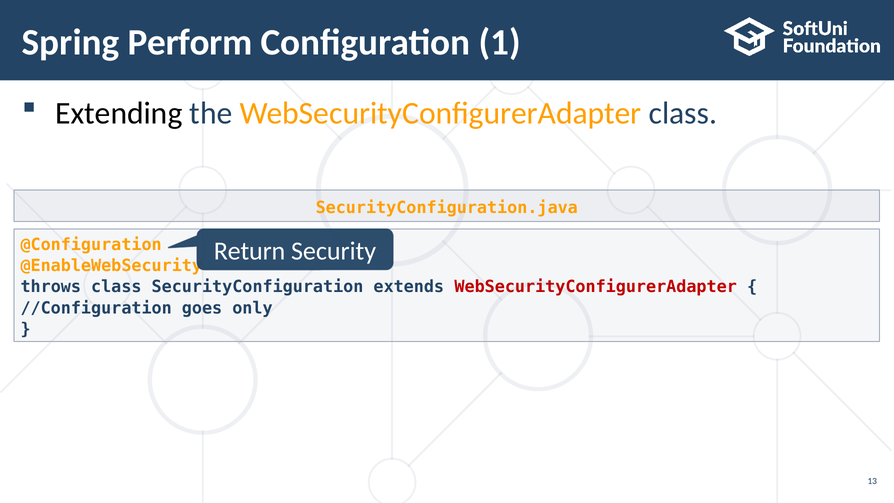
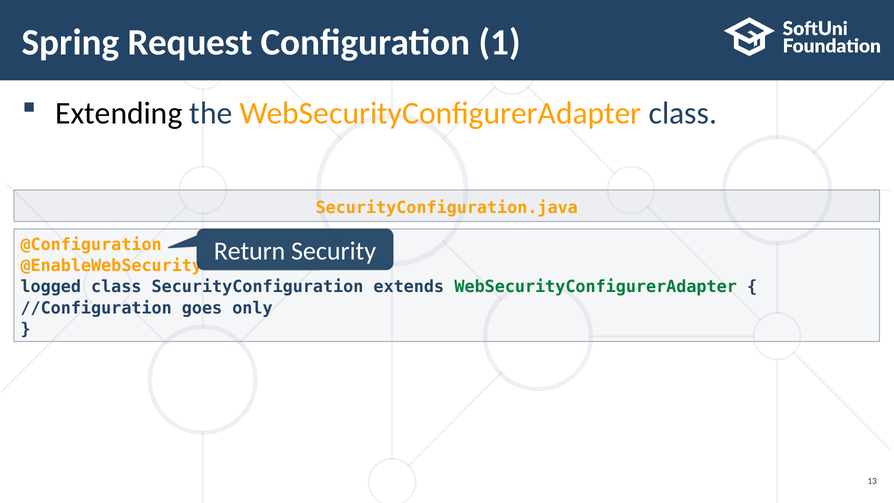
Perform: Perform -> Request (190, 42)
throws: throws -> logged (51, 287)
WebSecurityConfigurerAdapter colour: red -> green (596, 287)
